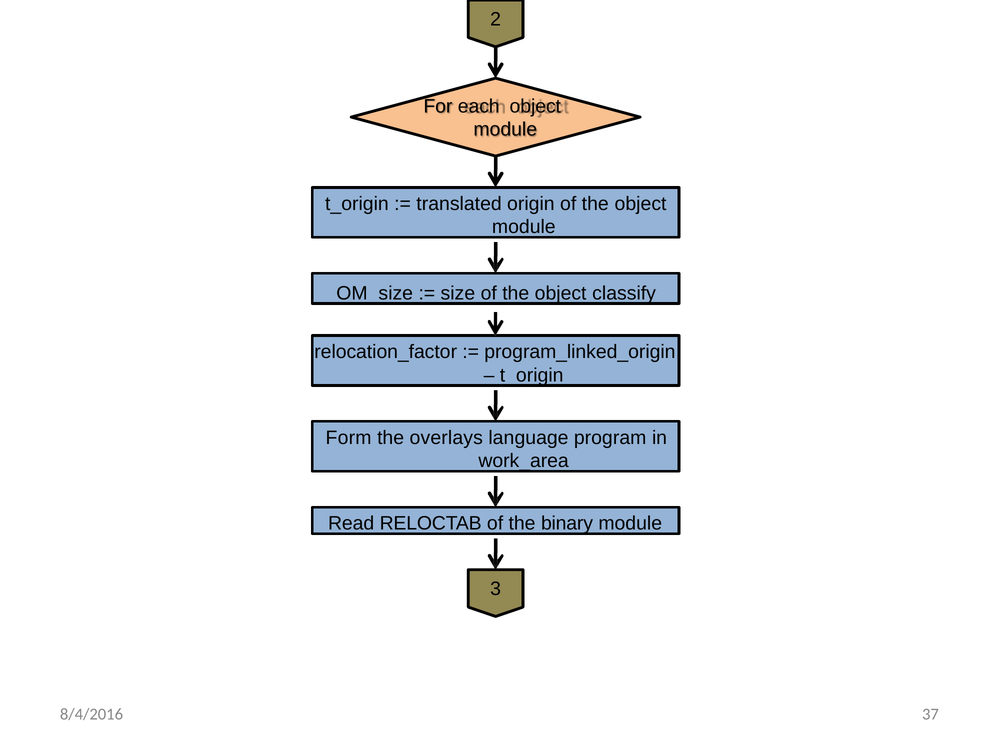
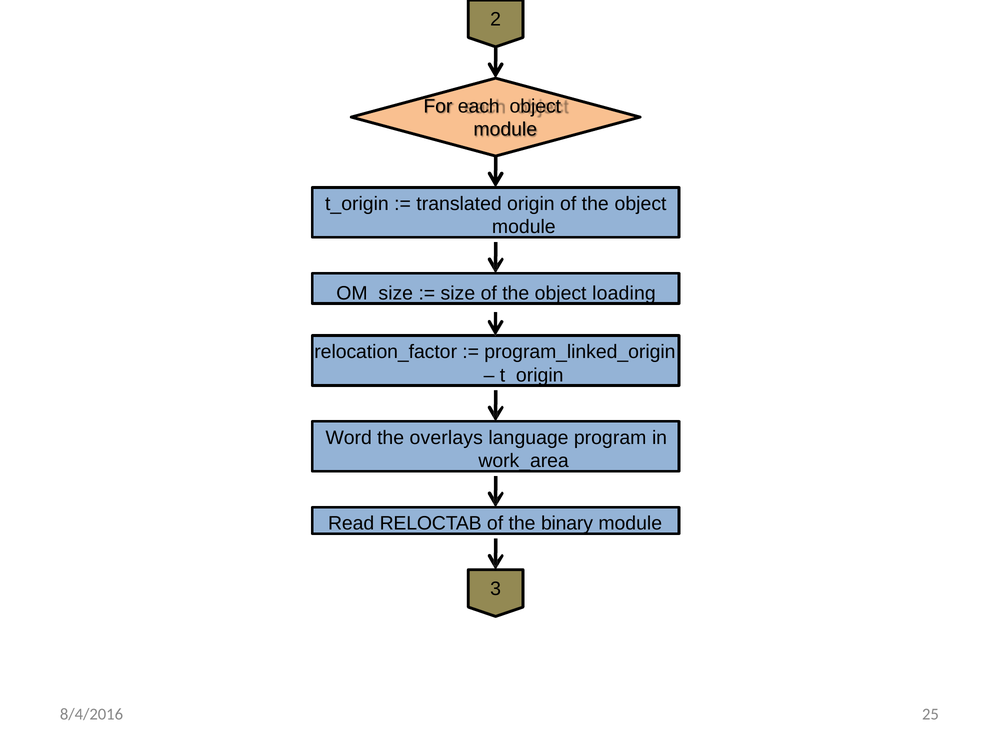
classify: classify -> loading (624, 293)
Form: Form -> Word (349, 438)
37: 37 -> 25 (930, 714)
